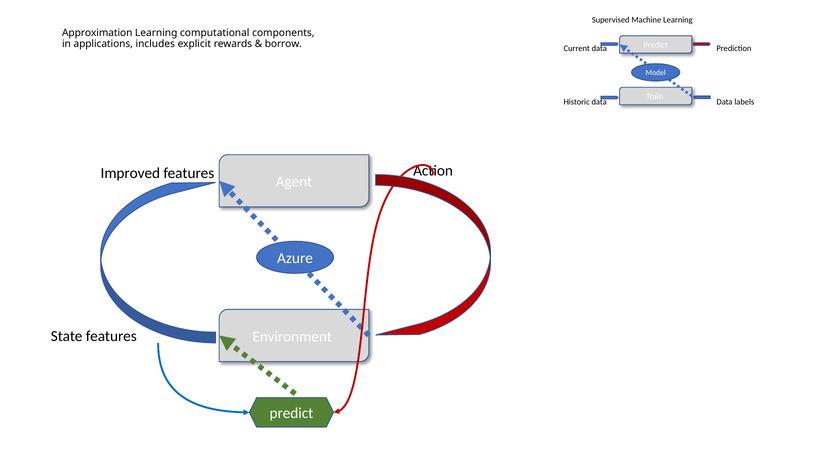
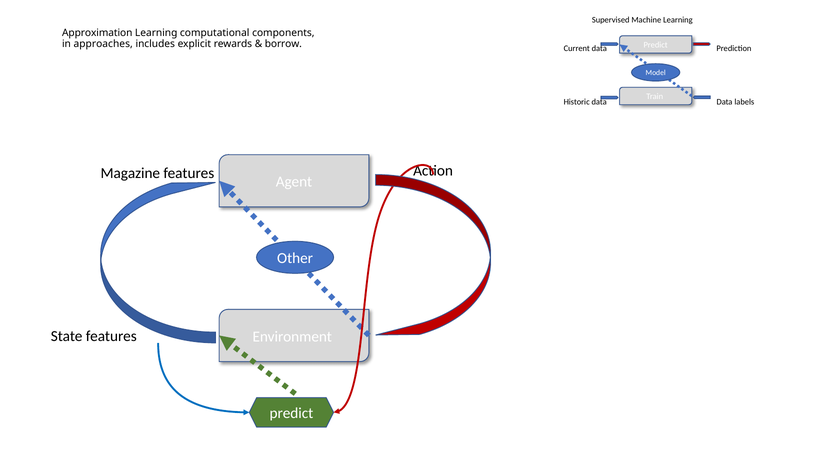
applications: applications -> approaches (103, 44)
Improved: Improved -> Magazine (130, 173)
Azure: Azure -> Other (295, 258)
